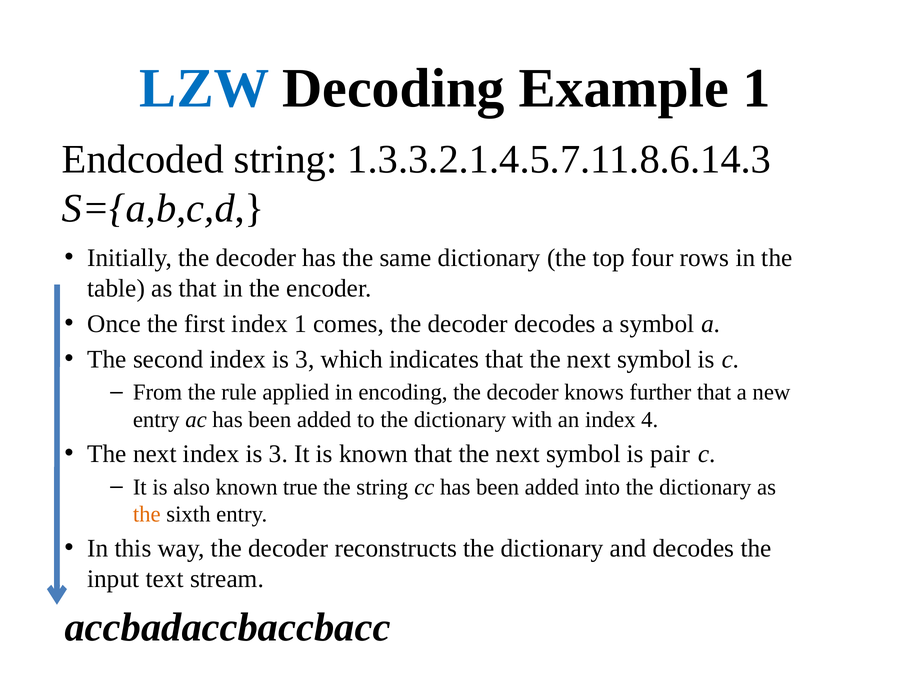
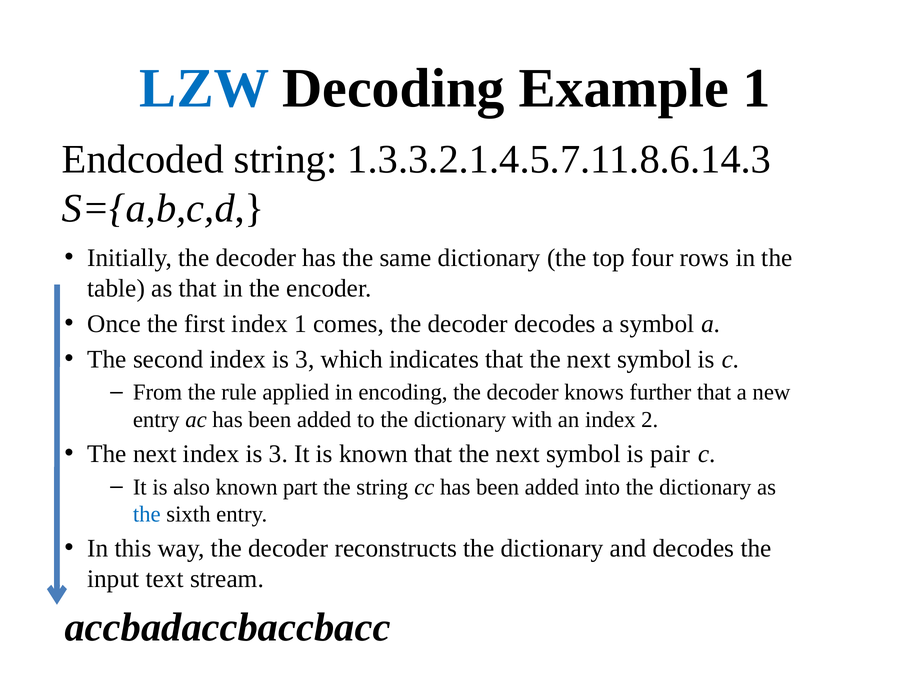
4: 4 -> 2 (650, 420)
true: true -> part (300, 487)
the colour: orange -> blue (147, 515)
